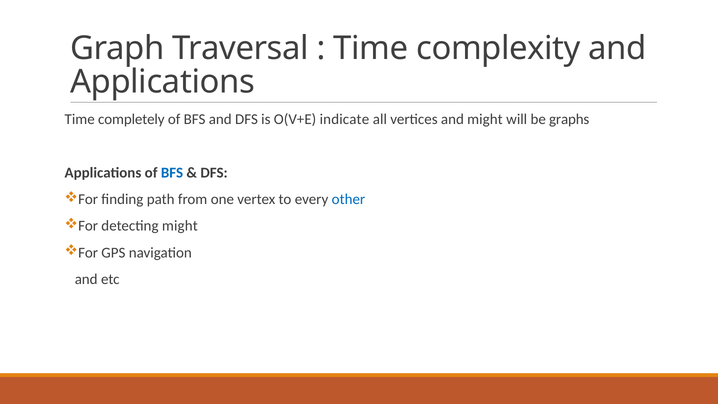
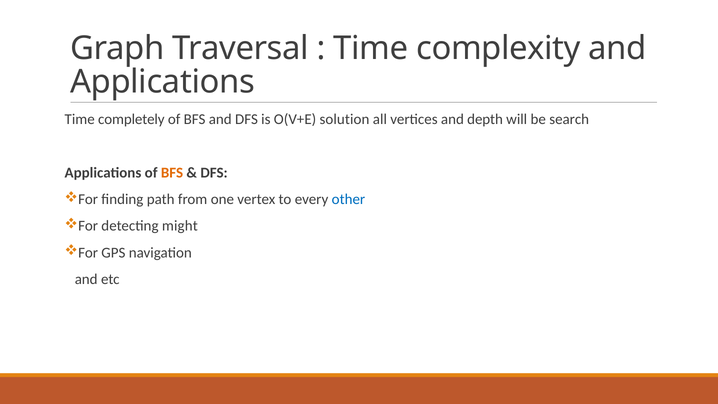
indicate: indicate -> solution (344, 119)
and might: might -> depth (485, 119)
graphs: graphs -> search (569, 119)
BFS colour: blue -> orange (172, 173)
